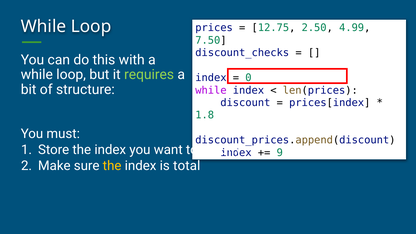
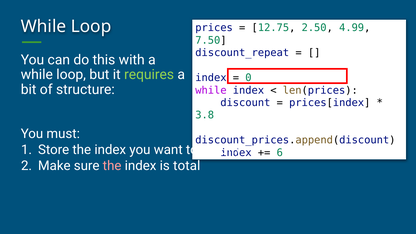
discount_checks: discount_checks -> discount_repeat (242, 53)
1.8: 1.8 -> 3.8 (205, 115)
9: 9 -> 6 (280, 153)
the colour: yellow -> pink (112, 166)
